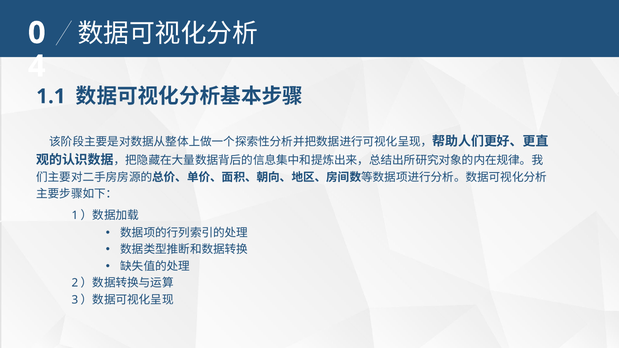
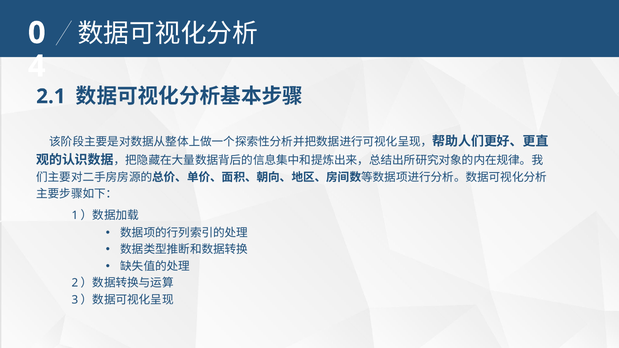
1.1: 1.1 -> 2.1 (51, 96)
